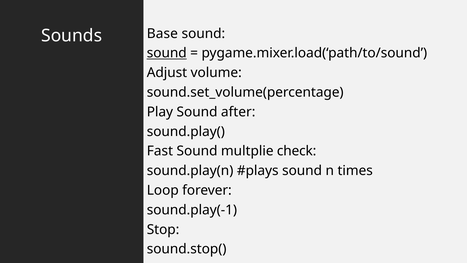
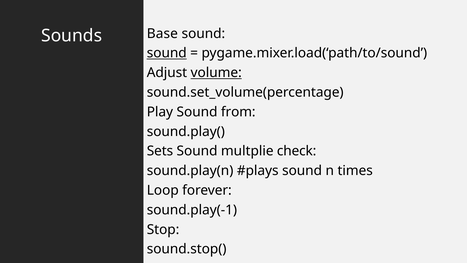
volume underline: none -> present (216, 73)
after: after -> from (238, 112)
Fast: Fast -> Sets (160, 151)
